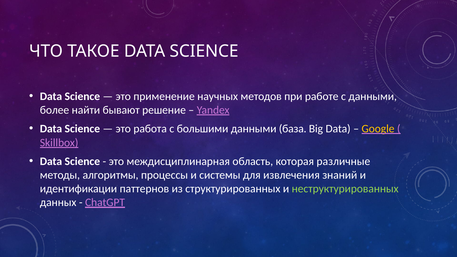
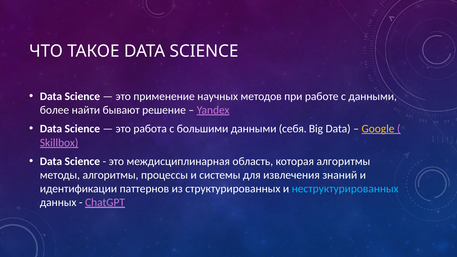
база: база -> себя (293, 129)
которая различные: различные -> алгоритмы (343, 161)
неструктурированных colour: light green -> light blue (345, 189)
